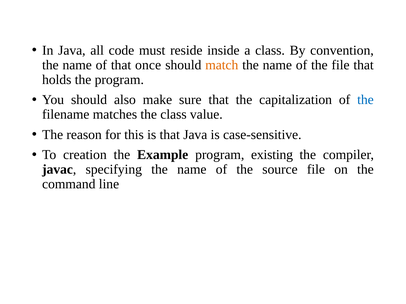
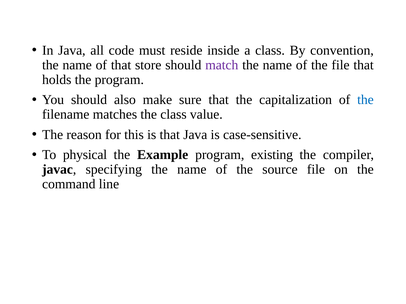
once: once -> store (148, 65)
match colour: orange -> purple (222, 65)
creation: creation -> physical (85, 155)
